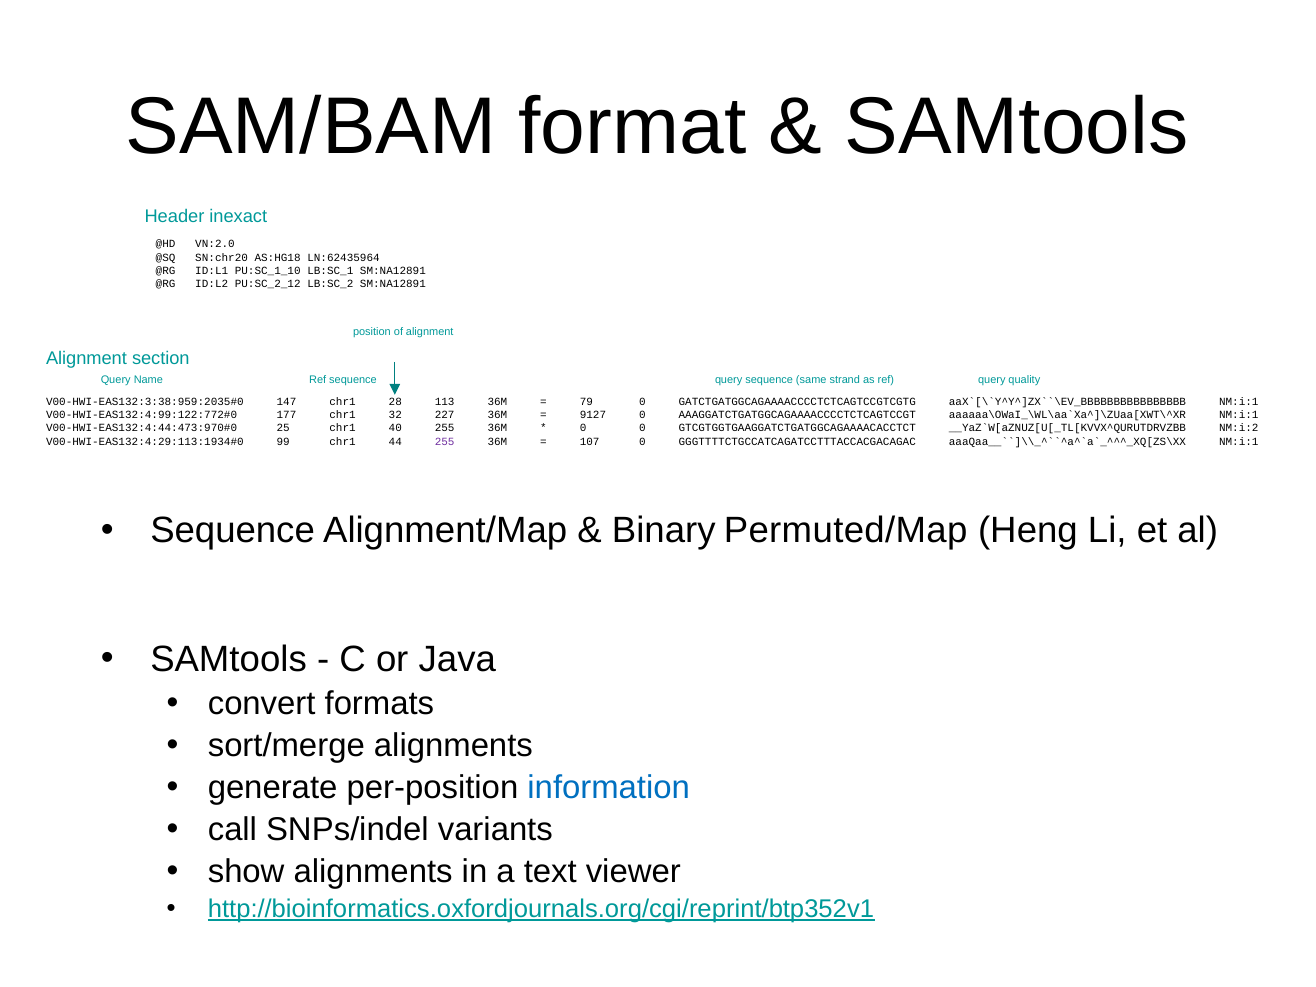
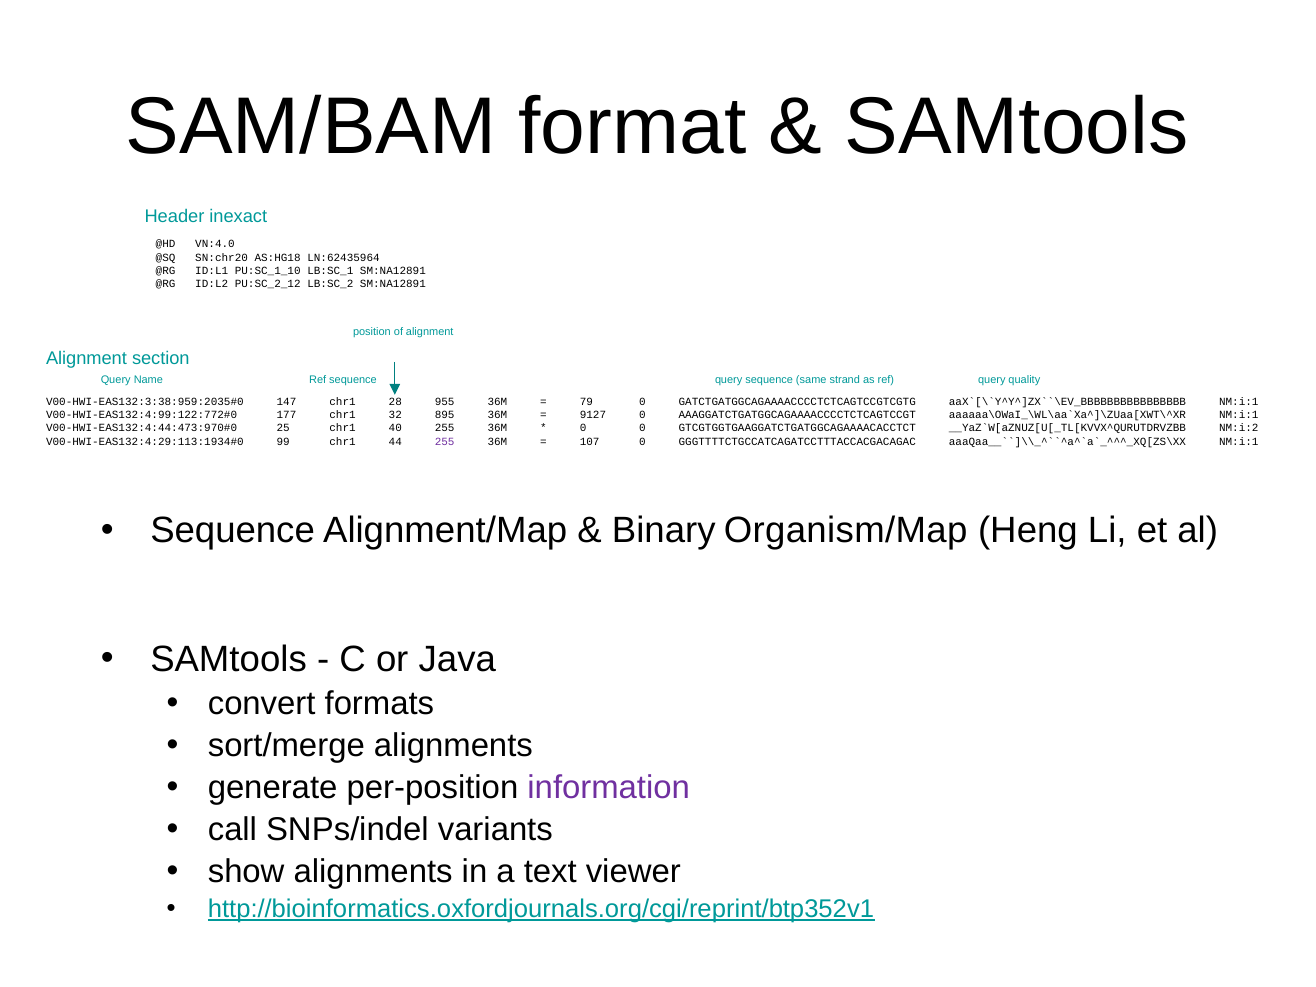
VN:2.0: VN:2.0 -> VN:4.0 (215, 244)
113: 113 -> 955 (445, 402)
227: 227 -> 895 (445, 415)
Permuted/Map: Permuted/Map -> Organism/Map (846, 531)
information colour: blue -> purple (609, 788)
